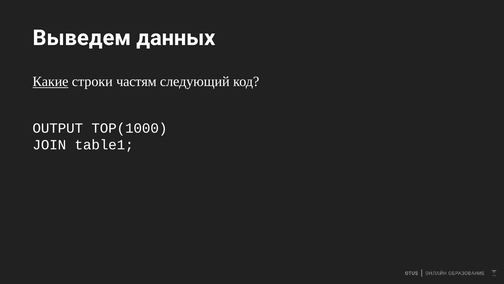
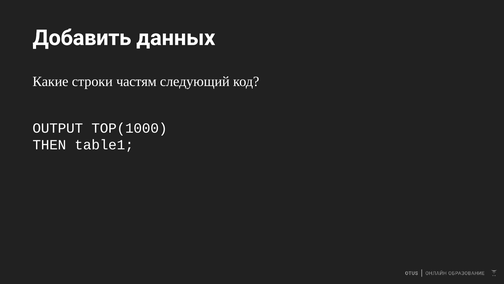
Выведем: Выведем -> Добавить (82, 38)
Какие underline: present -> none (50, 81)
JOIN: JOIN -> THEN (49, 145)
